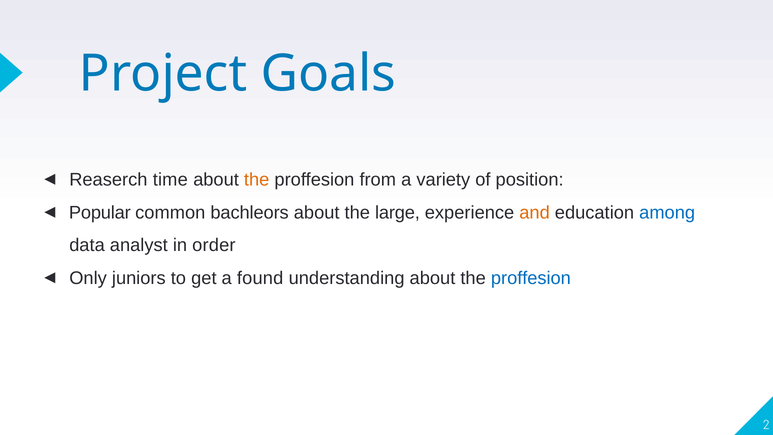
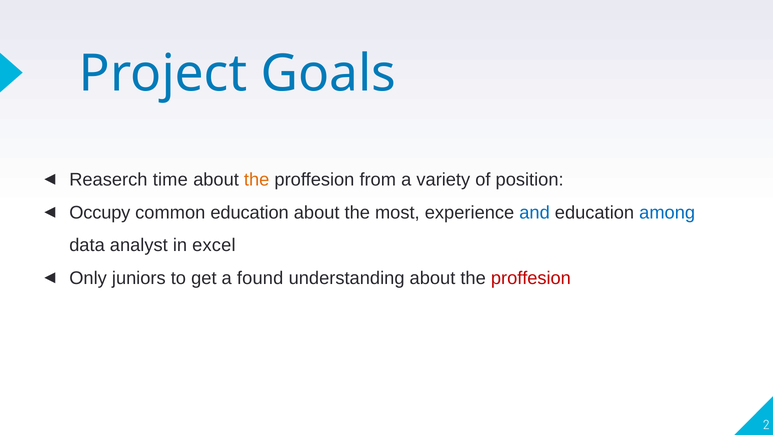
Popular: Popular -> Occupy (100, 212)
common bachleors: bachleors -> education (250, 212)
large: large -> most (397, 212)
and colour: orange -> blue (535, 212)
order: order -> excel (214, 245)
proffesion colour: blue -> red (531, 278)
